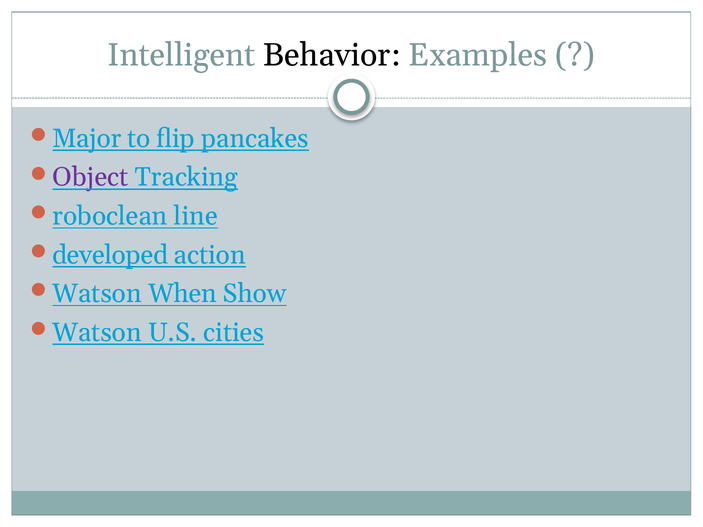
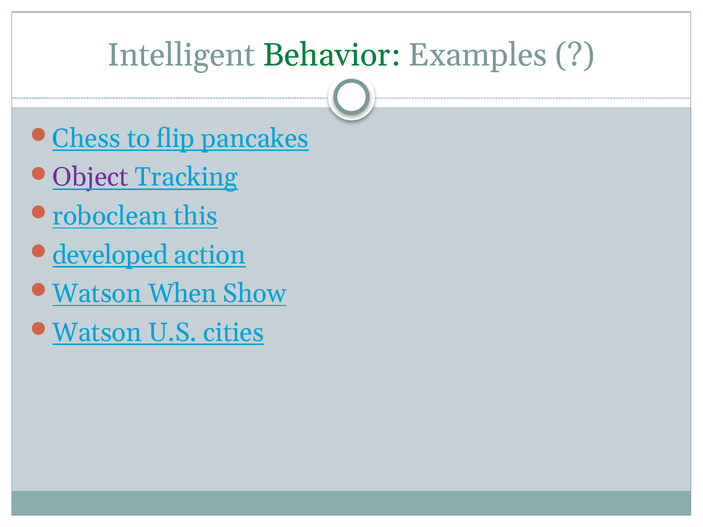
Behavior colour: black -> green (332, 55)
Major: Major -> Chess (87, 139)
line: line -> this (196, 216)
